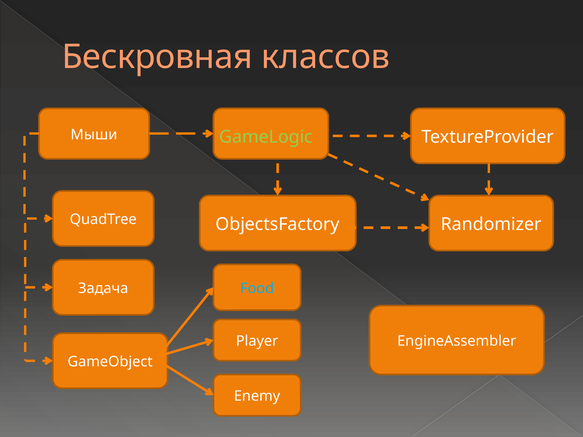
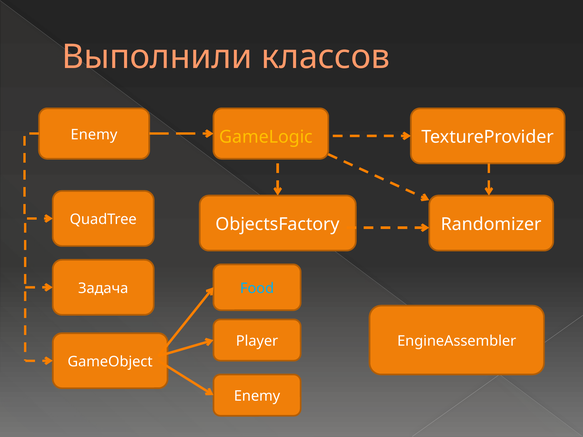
Бескровная: Бескровная -> Выполнили (157, 57)
Мыши: Мыши -> Enemy (94, 135)
GameLogic colour: light green -> yellow (266, 137)
